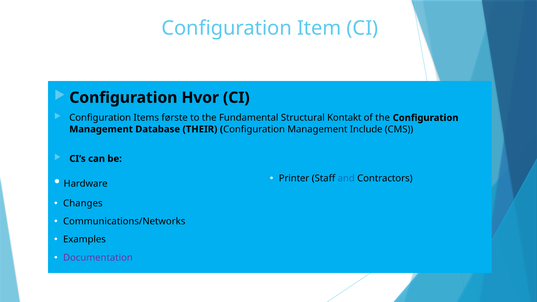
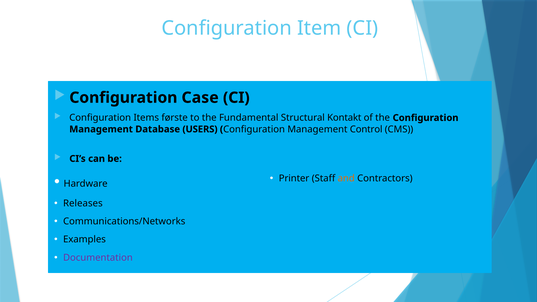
Hvor: Hvor -> Case (200, 98)
THEIR: THEIR -> USERS (200, 129)
Include: Include -> Control (366, 129)
and colour: blue -> orange (346, 179)
Changes: Changes -> Releases (83, 203)
